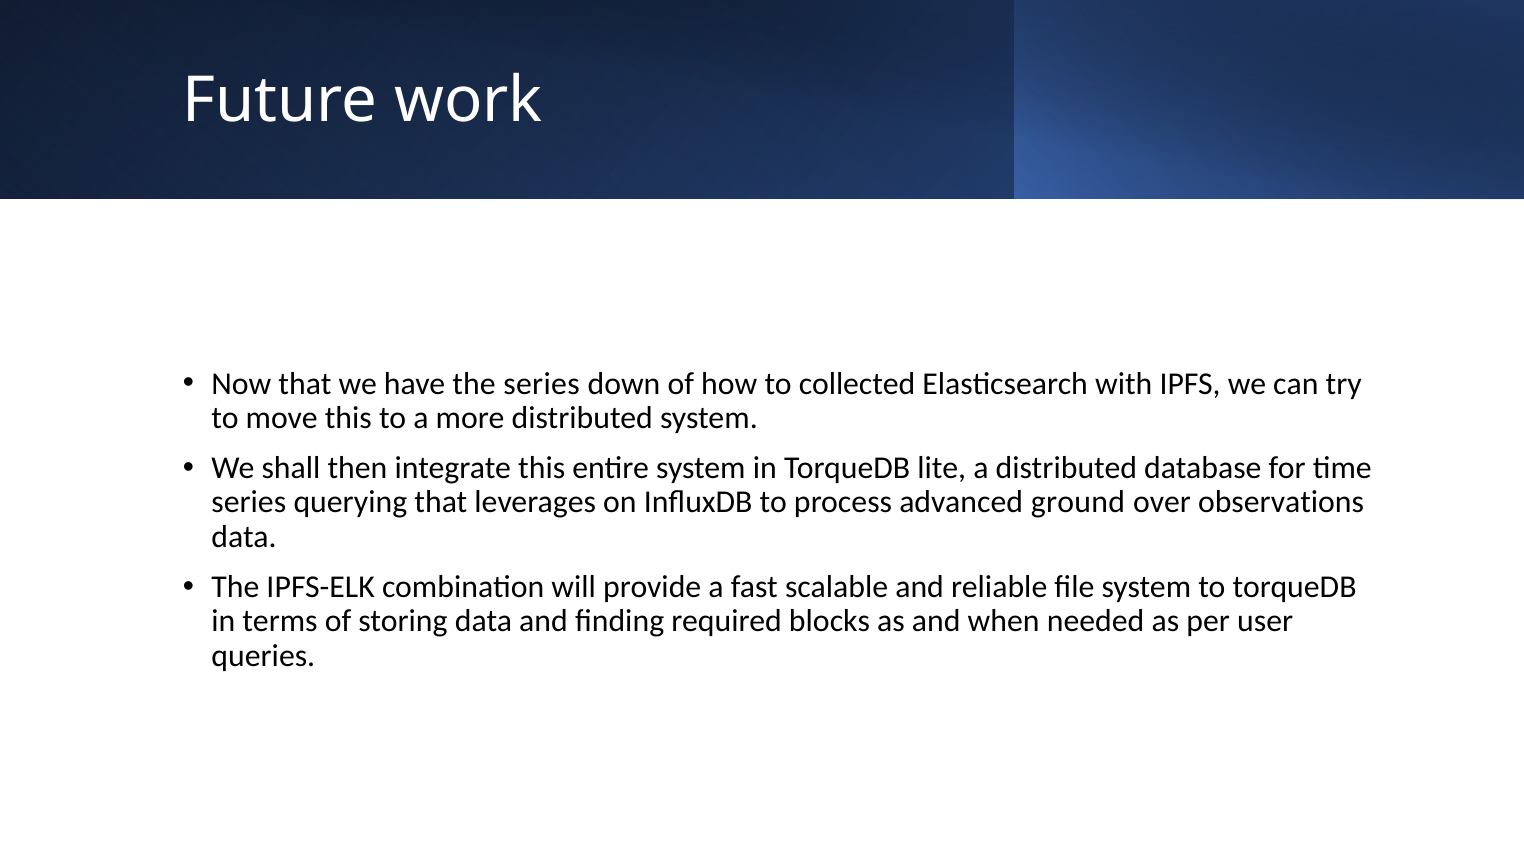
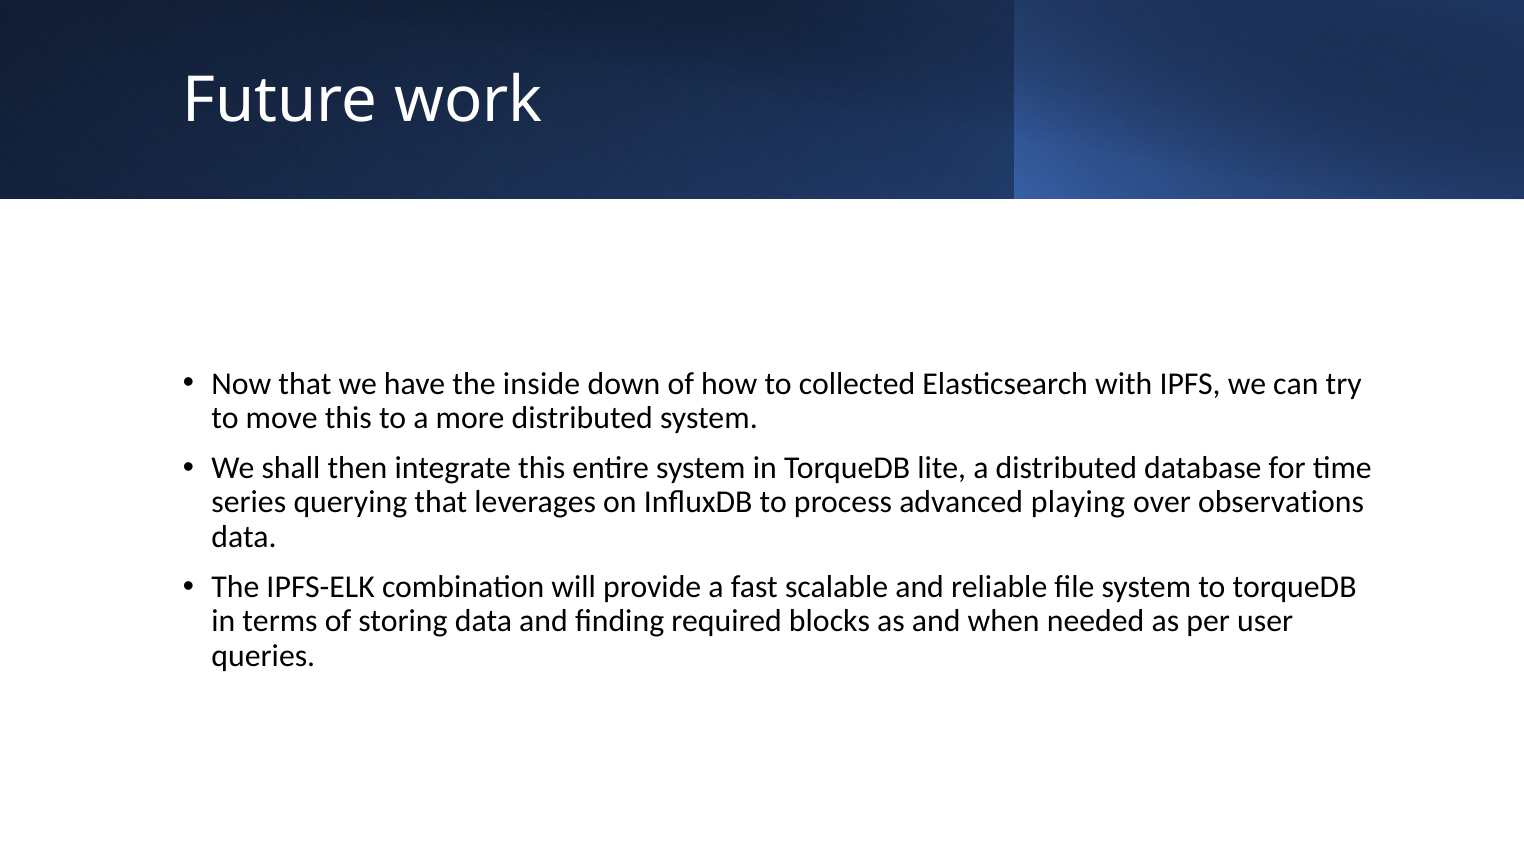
the series: series -> inside (542, 384)
ground: ground -> playing (1078, 503)
